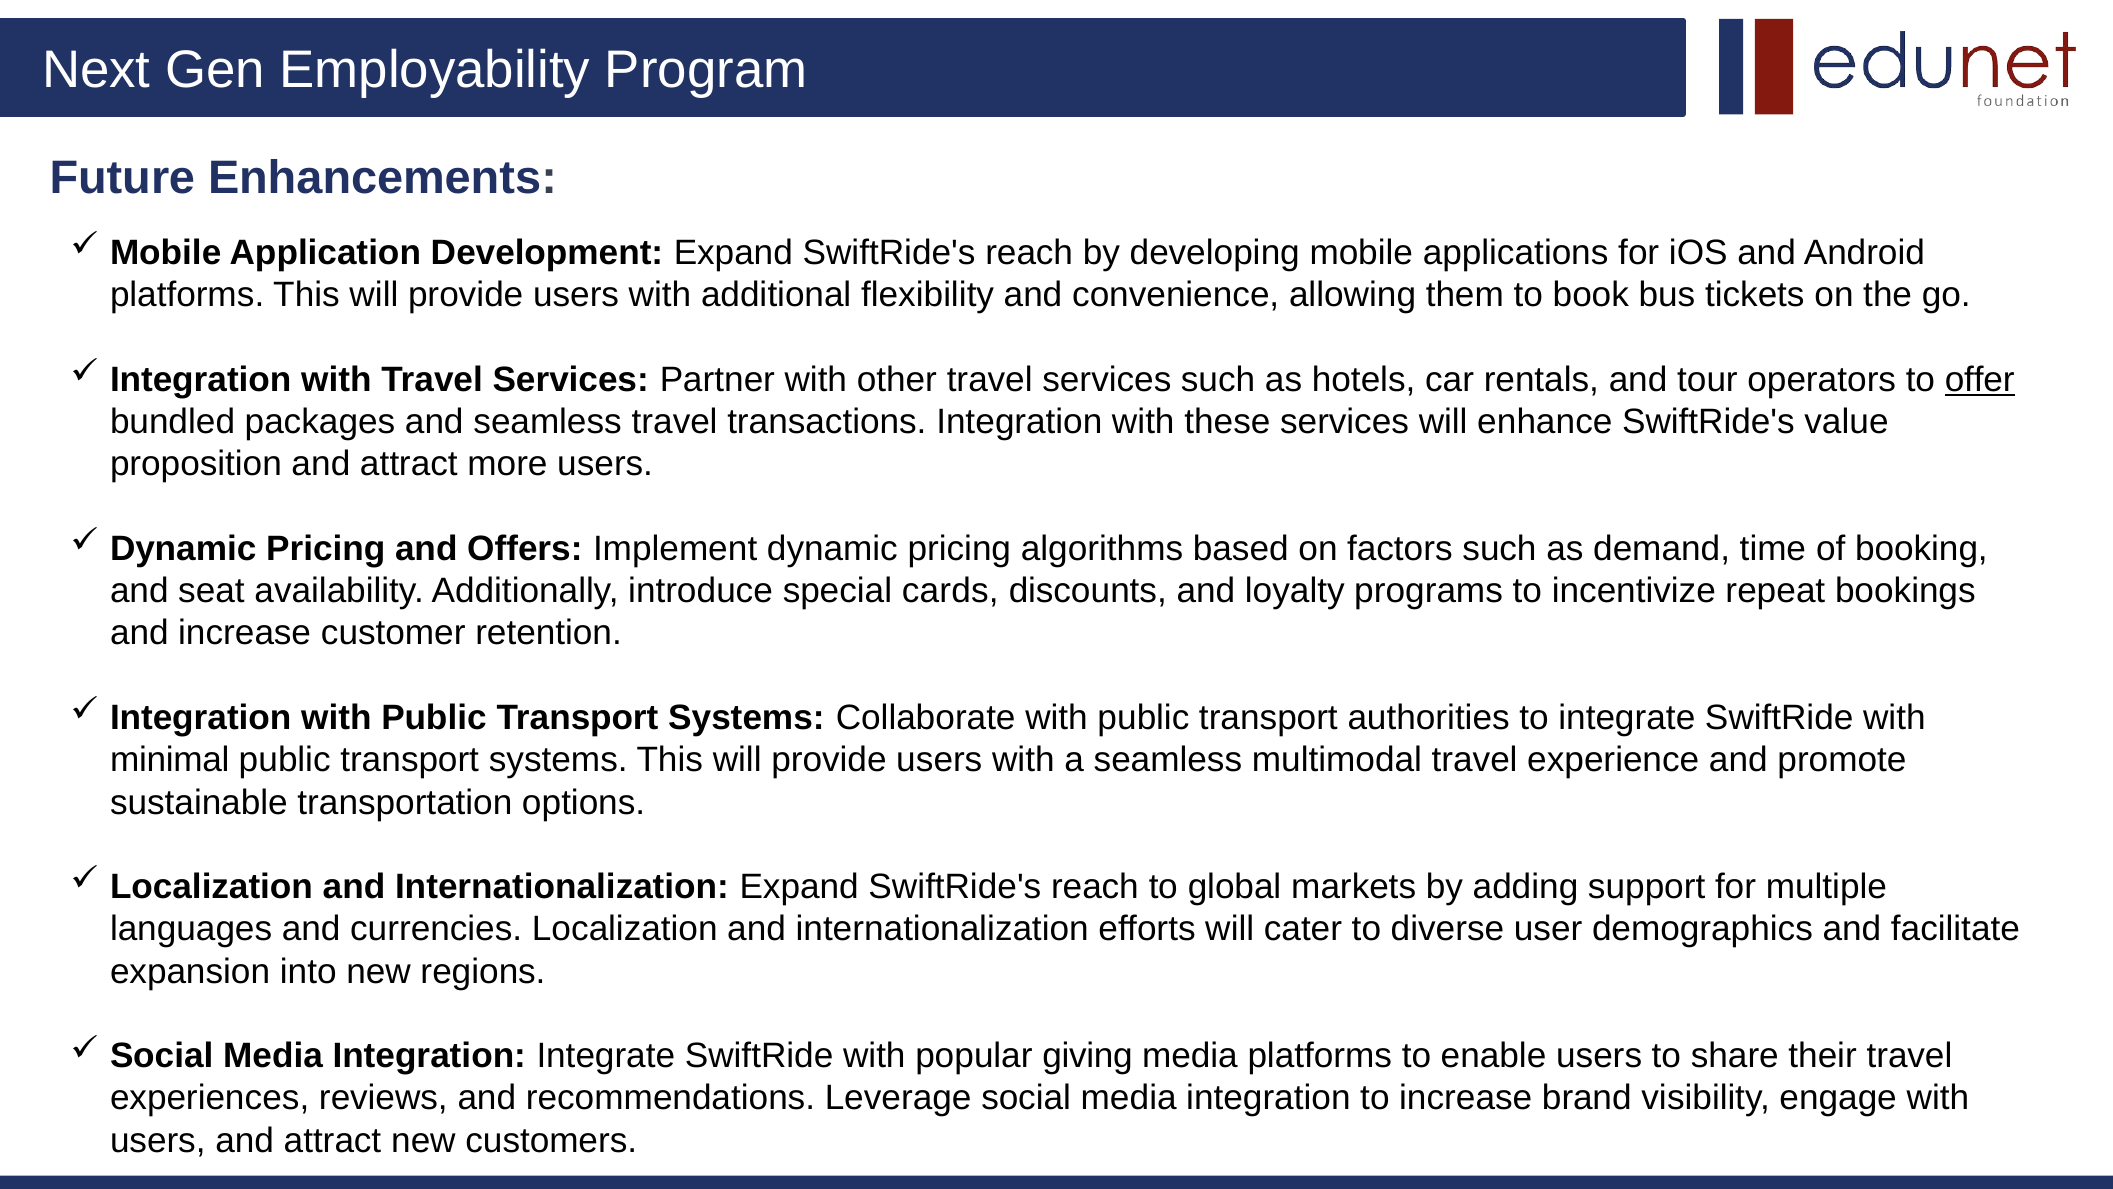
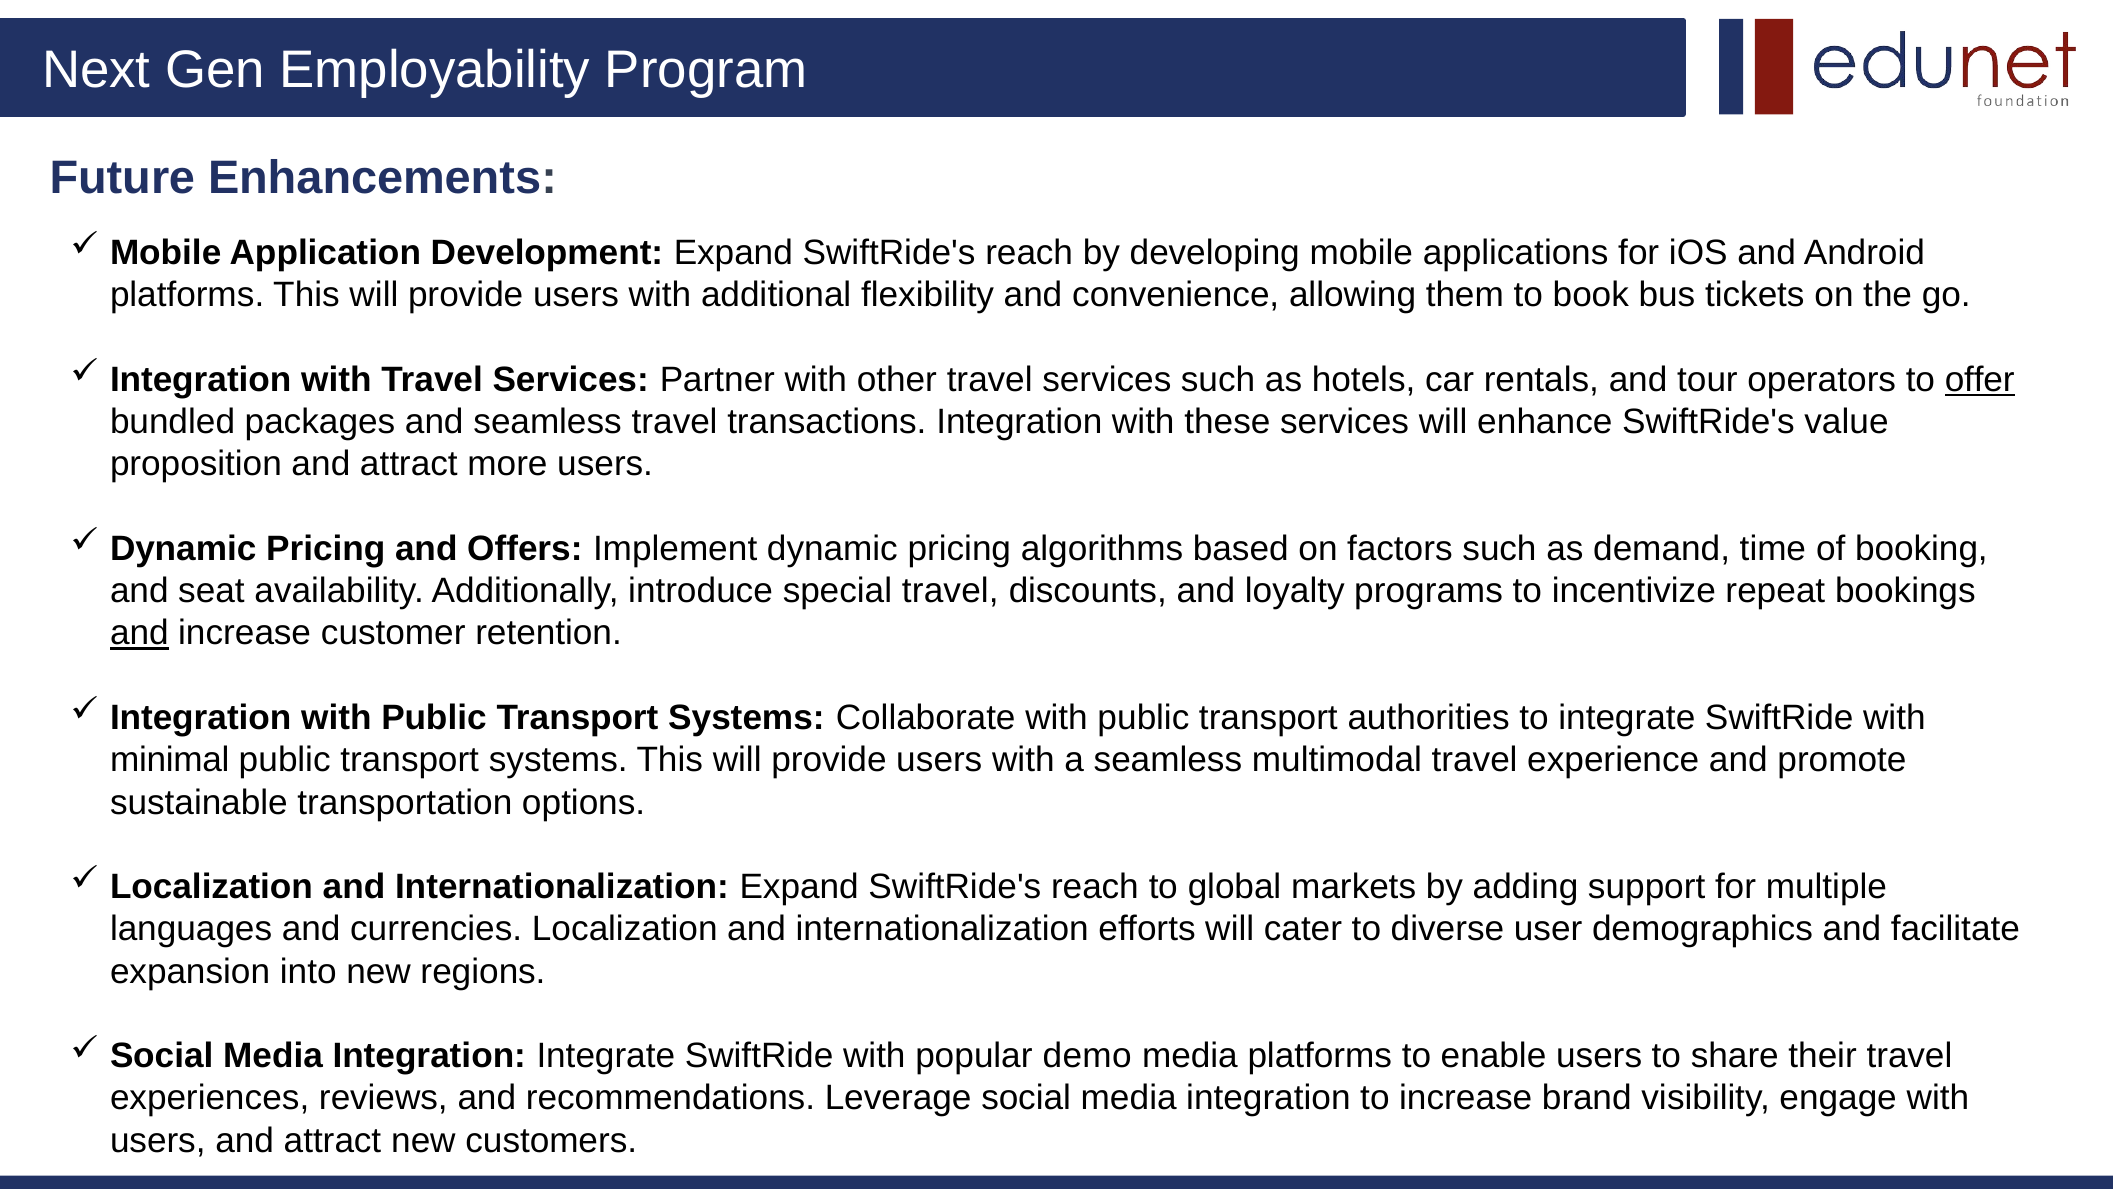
special cards: cards -> travel (950, 591)
and underline: none -> present (139, 633)
giving: giving -> demo (1087, 1056)
